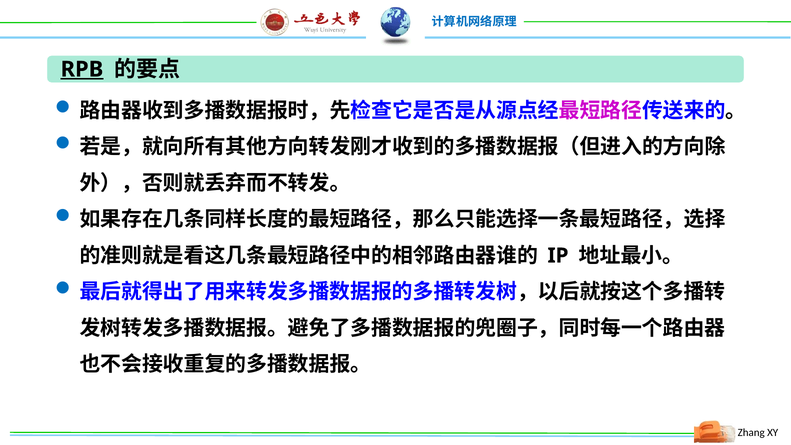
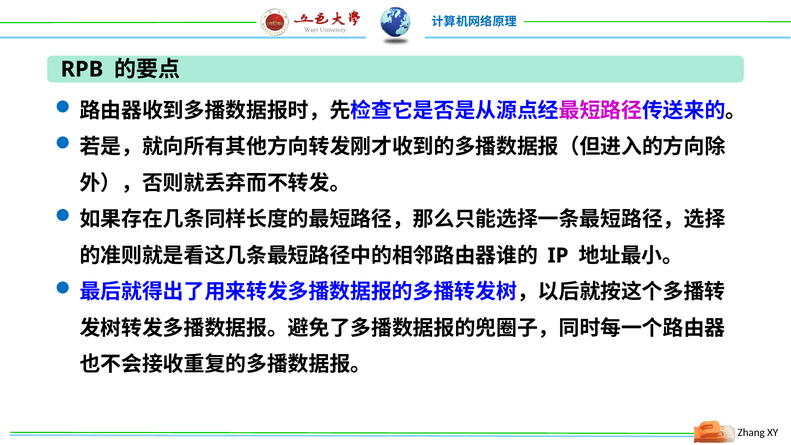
RPB underline: present -> none (82, 69)
